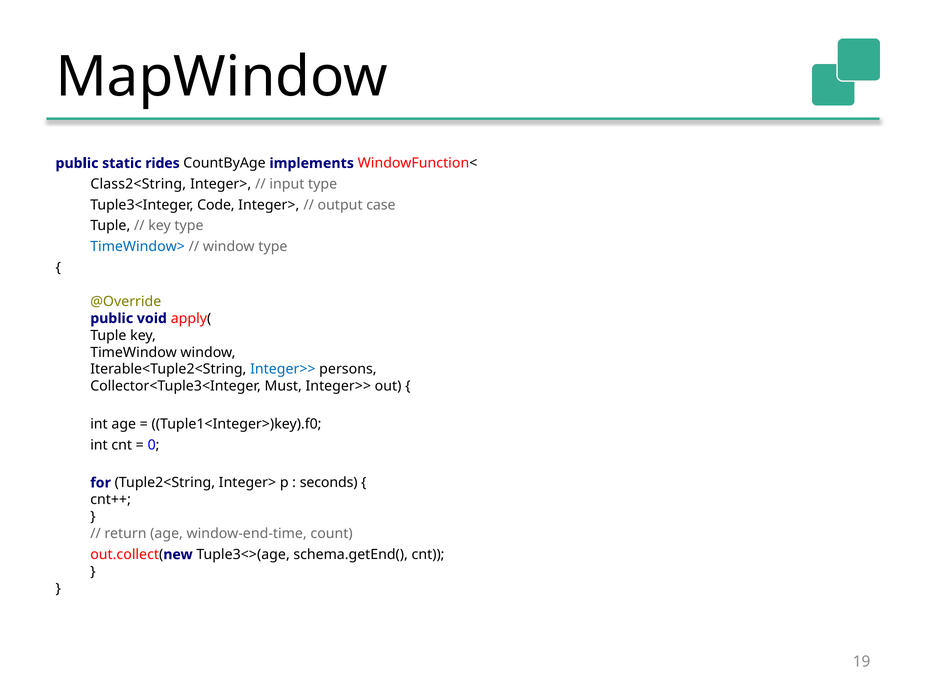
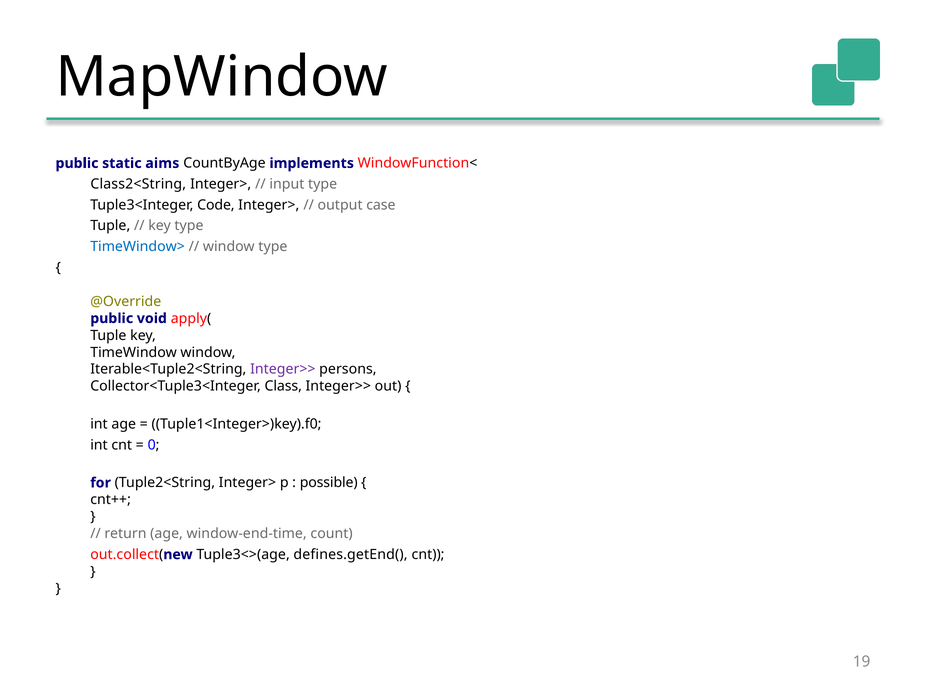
rides: rides -> aims (162, 163)
Integer>> colour: blue -> purple (283, 370)
Must: Must -> Class (283, 387)
seconds: seconds -> possible (329, 483)
schema.getEnd(: schema.getEnd( -> defines.getEnd( (351, 555)
